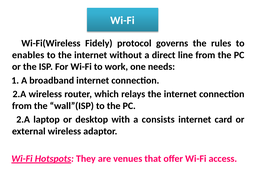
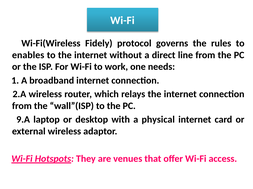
2.A: 2.A -> 9.A (23, 120)
consists: consists -> physical (158, 120)
